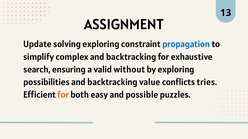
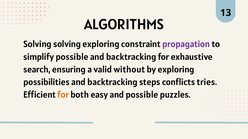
ASSIGNMENT: ASSIGNMENT -> ALGORITHMS (124, 24)
Update: Update -> Solving (37, 44)
propagation colour: blue -> purple (186, 44)
simplify complex: complex -> possible (72, 57)
value: value -> steps (150, 82)
